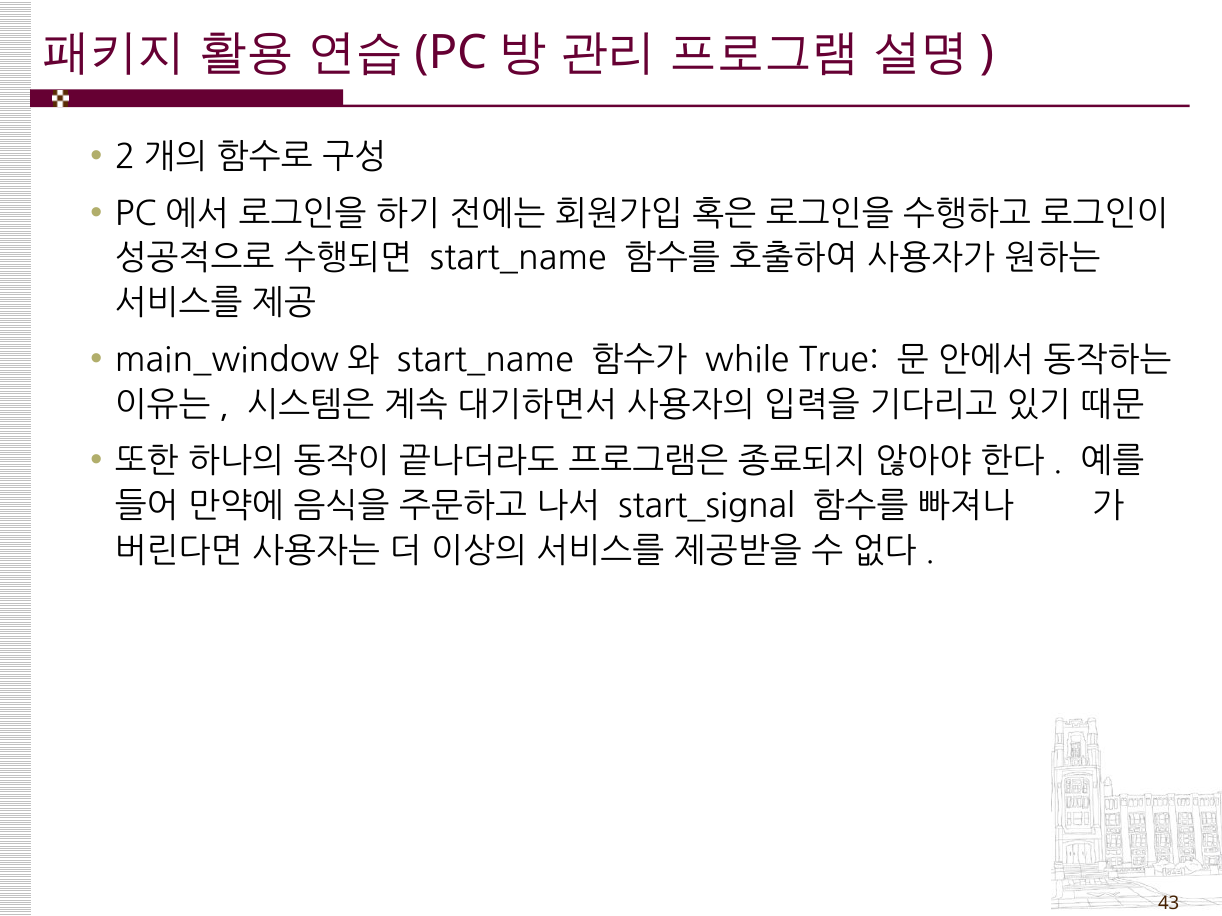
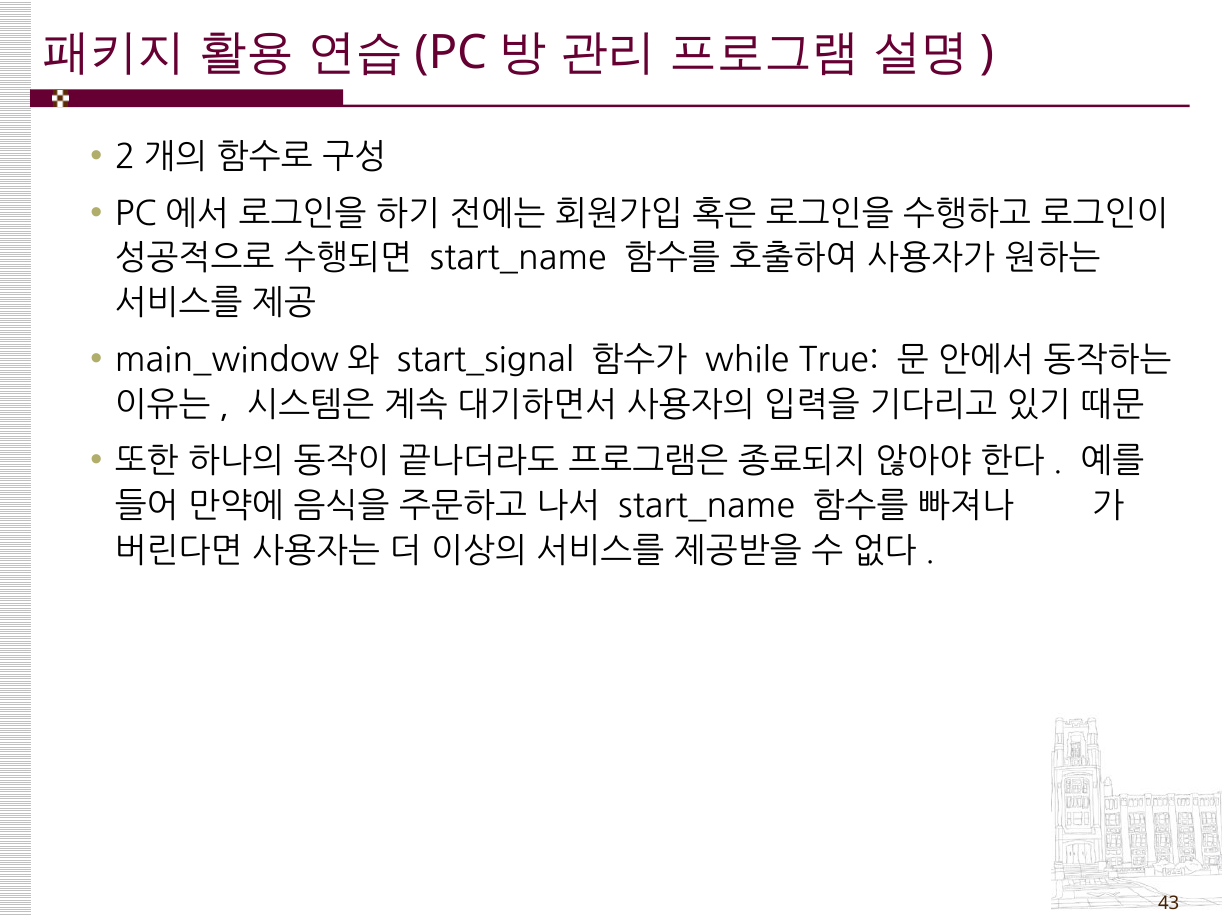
start_name: start_name -> start_signal (485, 360)
start_signal: start_signal -> start_name (707, 507)
